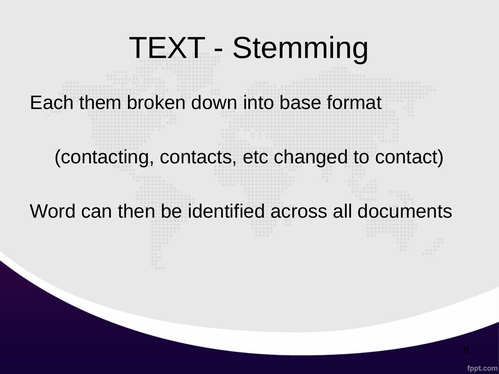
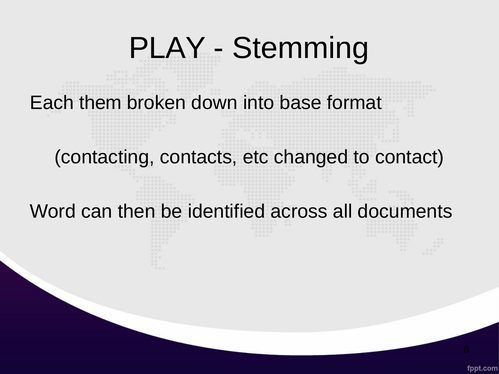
TEXT: TEXT -> PLAY (167, 48)
